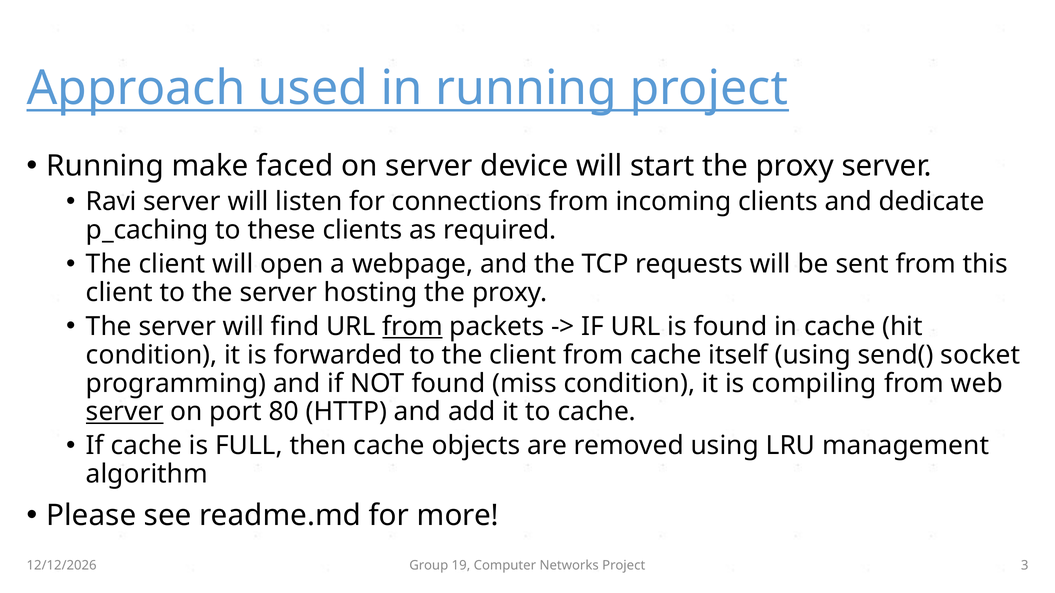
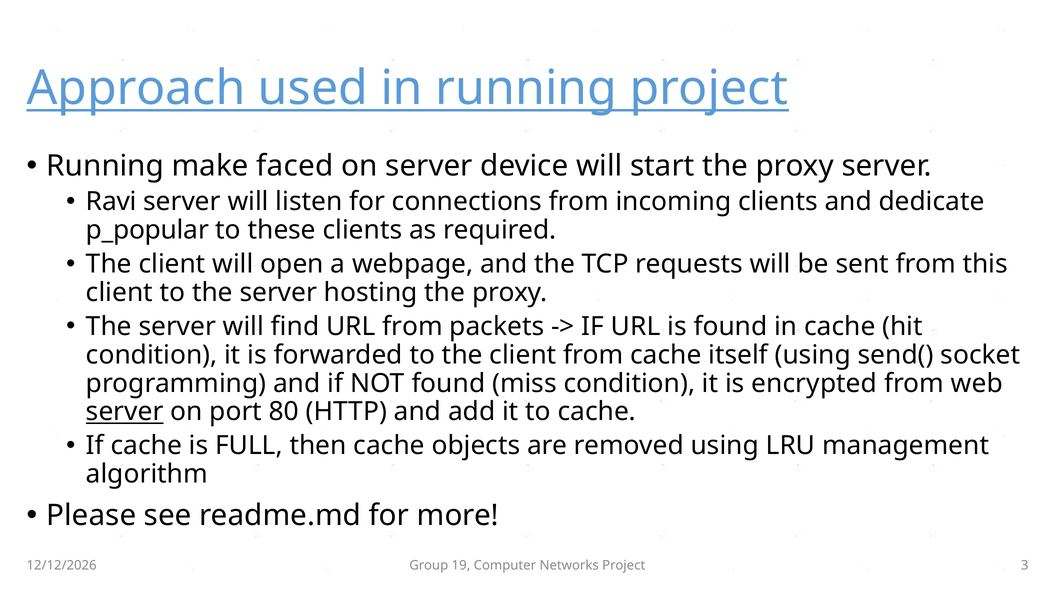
p_caching: p_caching -> p_popular (147, 230)
from underline: present -> none (413, 327)
compiling: compiling -> encrypted (814, 384)
